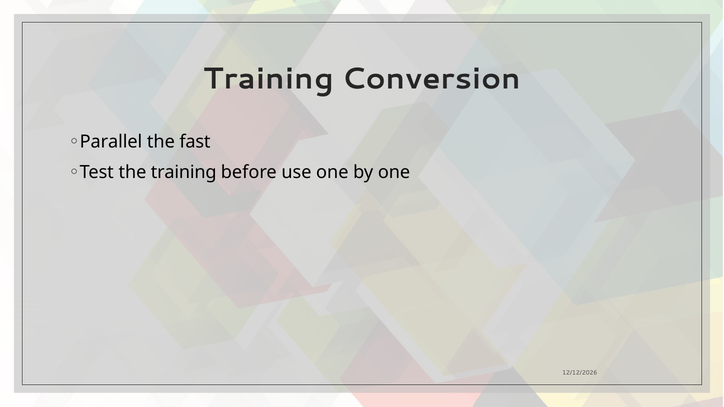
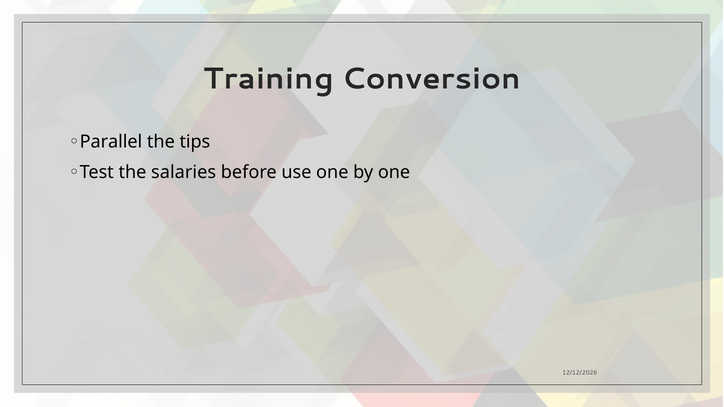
fast: fast -> tips (195, 142)
the training: training -> salaries (184, 173)
